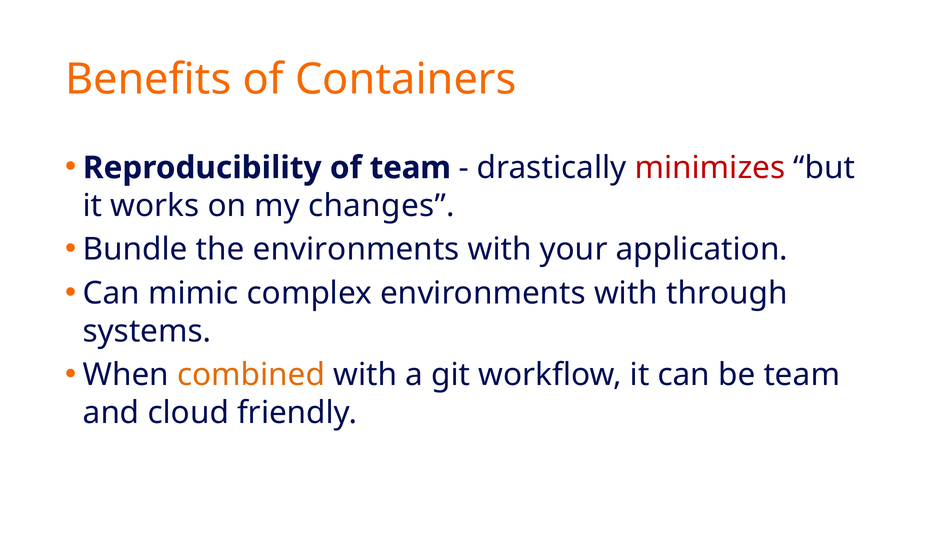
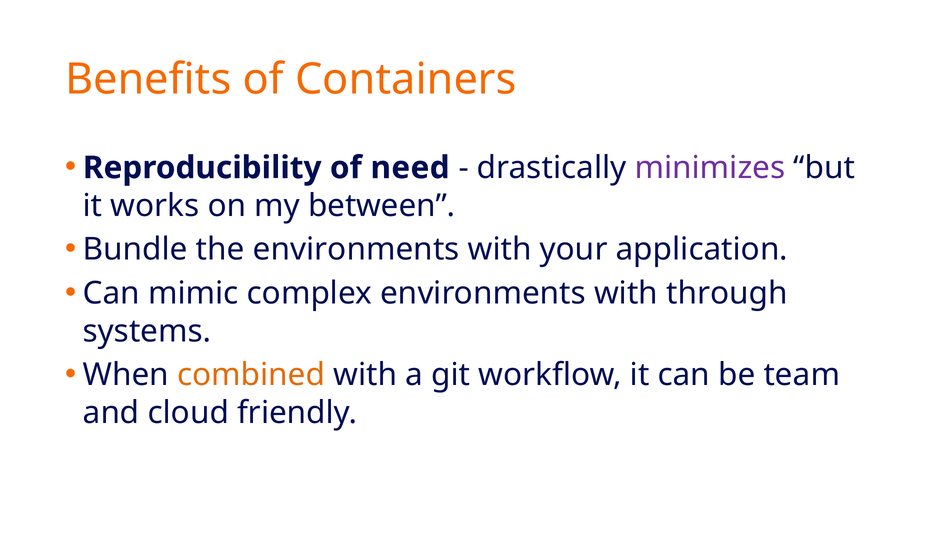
of team: team -> need (410, 168)
minimizes colour: red -> purple (710, 168)
changes: changes -> between (382, 206)
